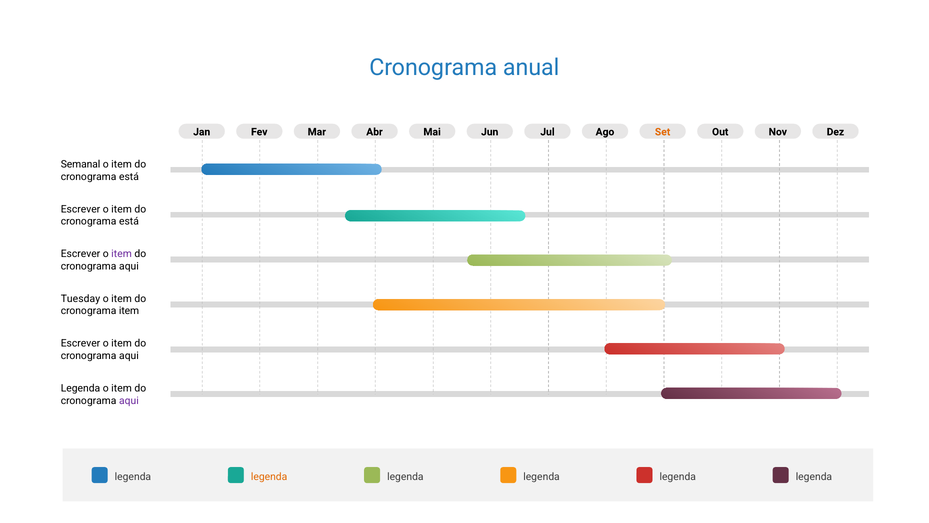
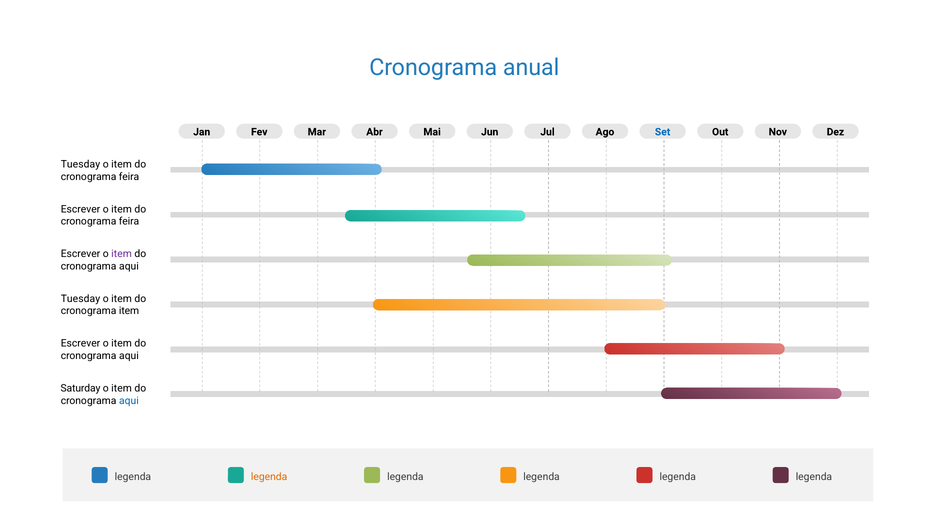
Set colour: orange -> blue (663, 132)
Semanal: Semanal -> Tuesday (80, 164)
está: está -> feira (129, 177)
está: está -> feira (129, 221)
Legenda: Legenda -> Saturday (81, 388)
aqui colour: purple -> blue (129, 400)
